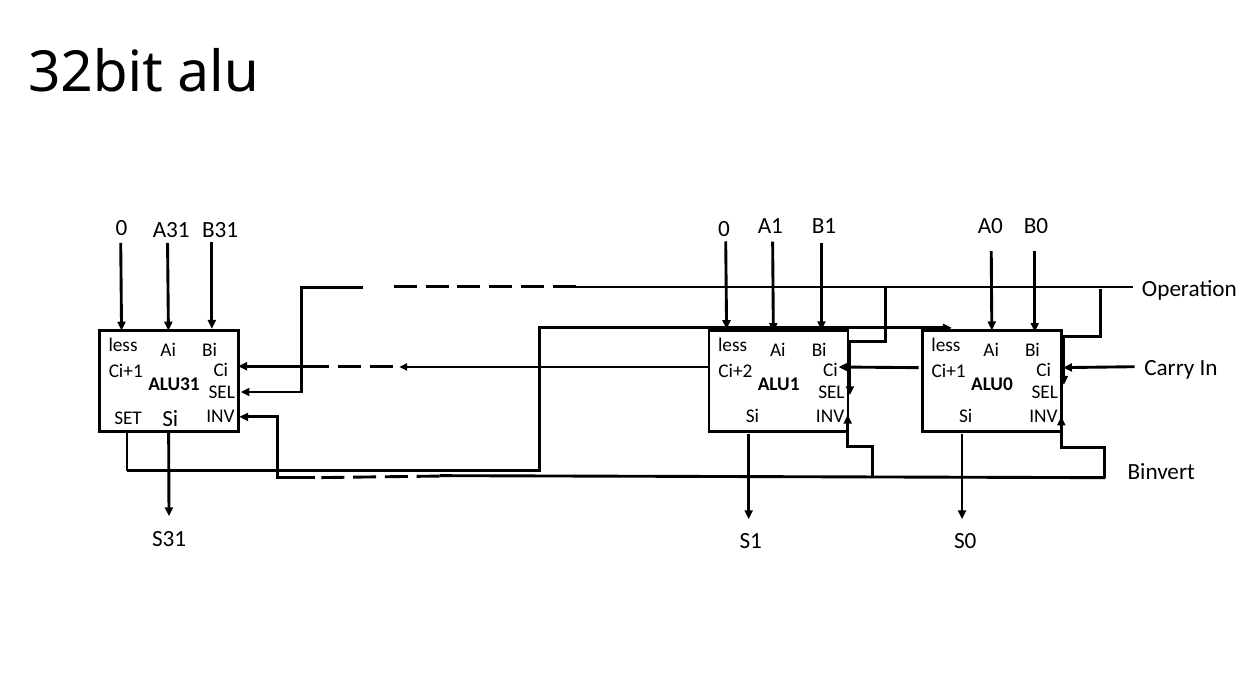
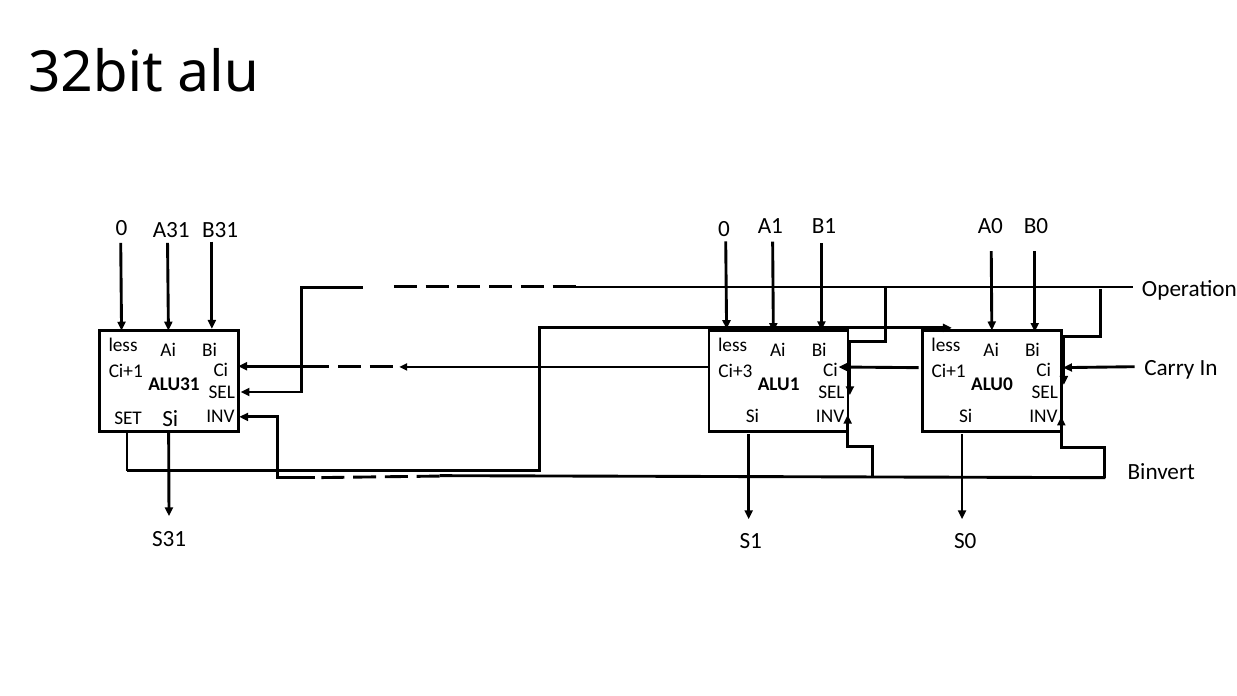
Ci+2: Ci+2 -> Ci+3 (735, 371)
